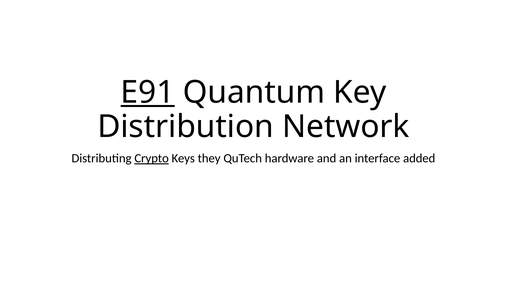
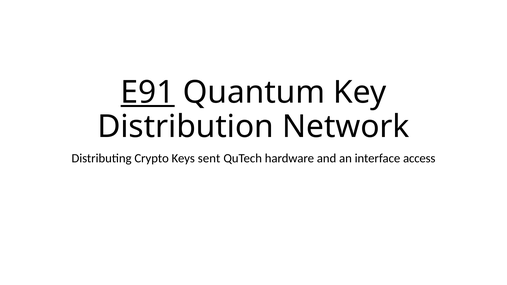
Crypto underline: present -> none (152, 158)
they: they -> sent (209, 158)
added: added -> access (419, 158)
